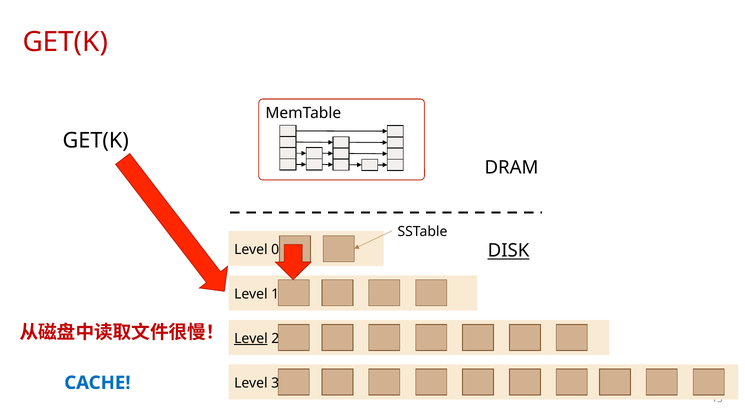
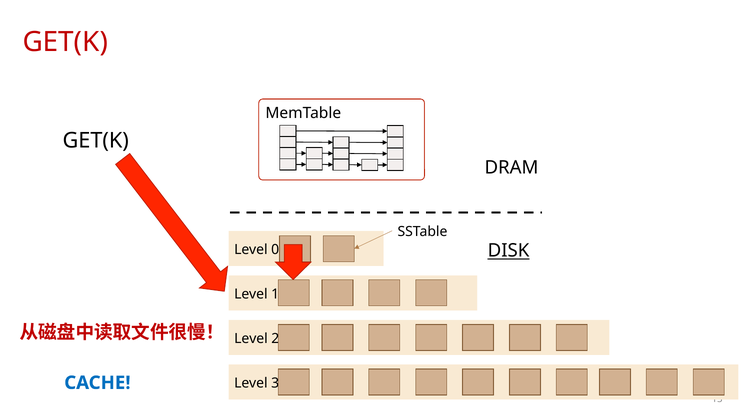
Level underline: present -> none (251, 338)
